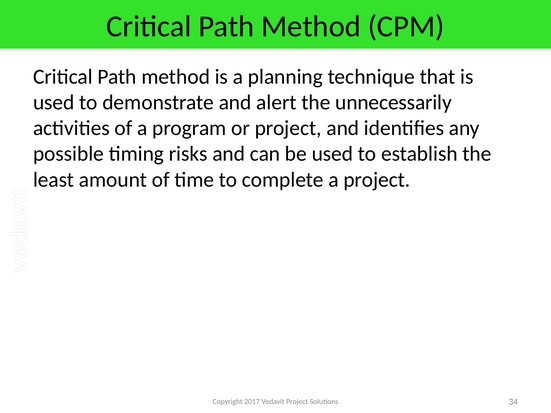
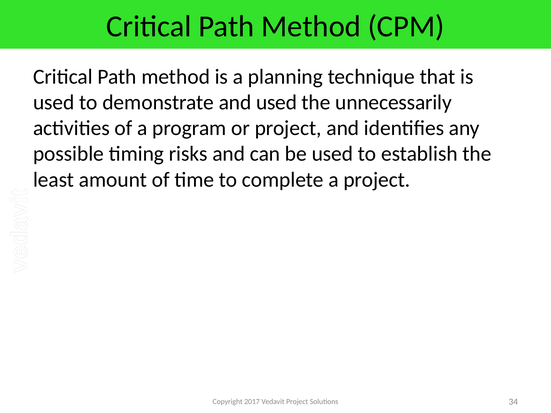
and alert: alert -> used (277, 103)
